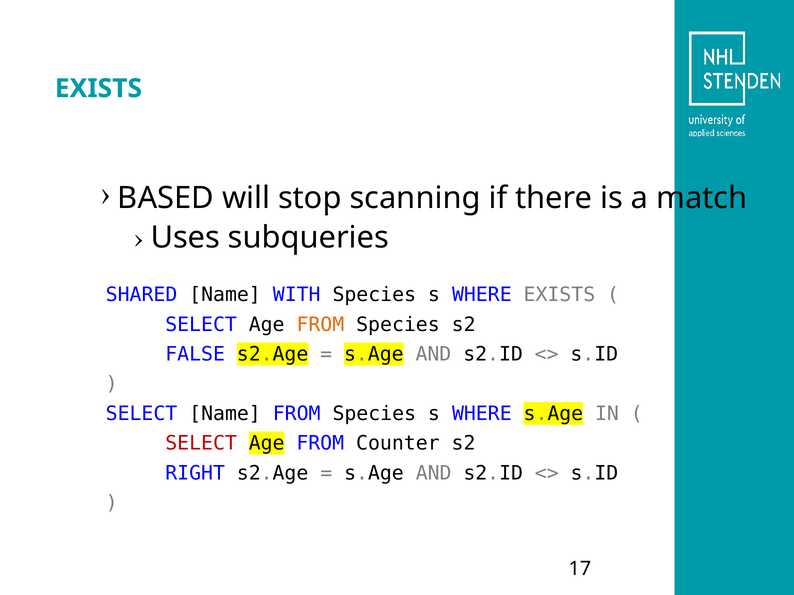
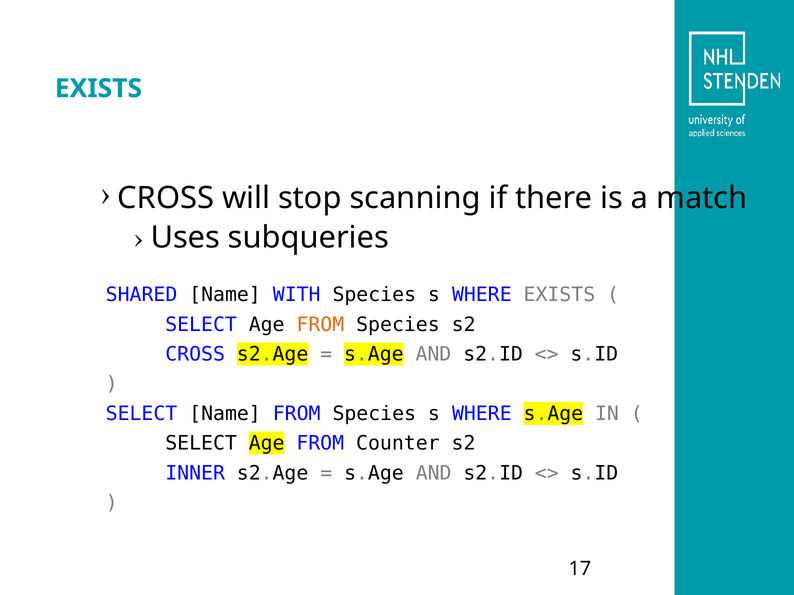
BASED: BASED -> CROSS (166, 198)
FALSE: FALSE -> CROSS (195, 355)
SELECT colour: red -> black (201, 444)
RIGHT: RIGHT -> INNER (195, 473)
